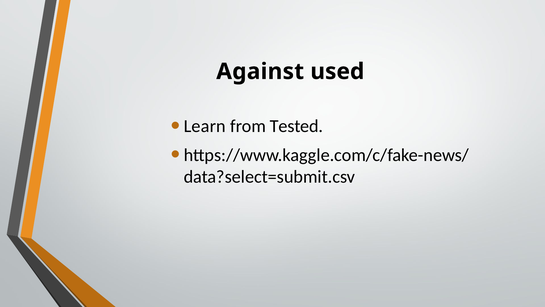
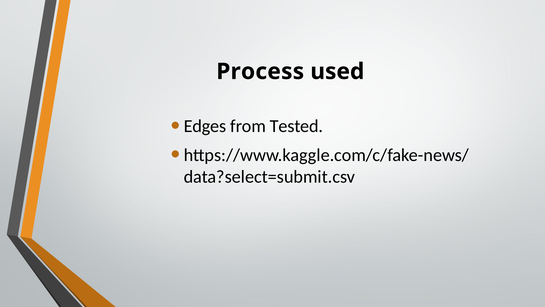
Against: Against -> Process (260, 71)
Learn: Learn -> Edges (205, 126)
